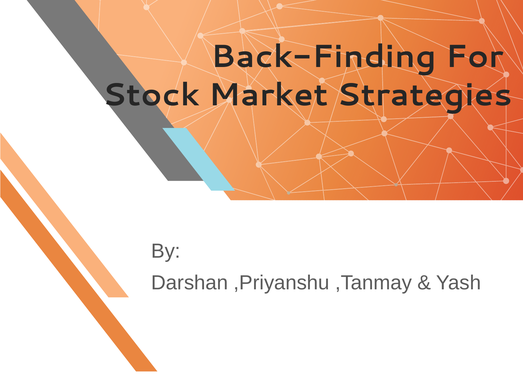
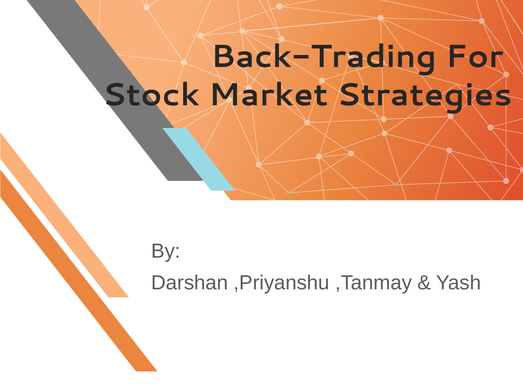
Back-Finding: Back-Finding -> Back-Trading (324, 57)
